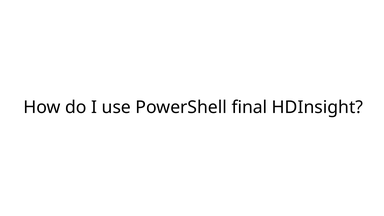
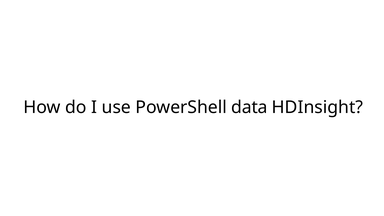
final: final -> data (249, 107)
